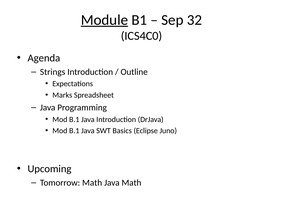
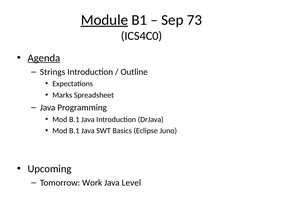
32: 32 -> 73 (194, 20)
Agenda underline: none -> present (44, 58)
Tomorrow Math: Math -> Work (92, 183)
Java Math: Math -> Level (131, 183)
